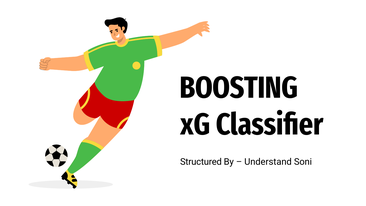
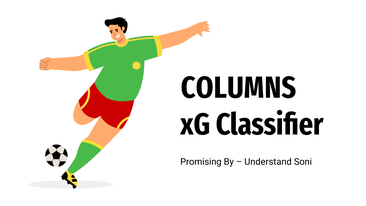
BOOSTING: BOOSTING -> COLUMNS (238, 88)
Structured: Structured -> Promising (201, 162)
